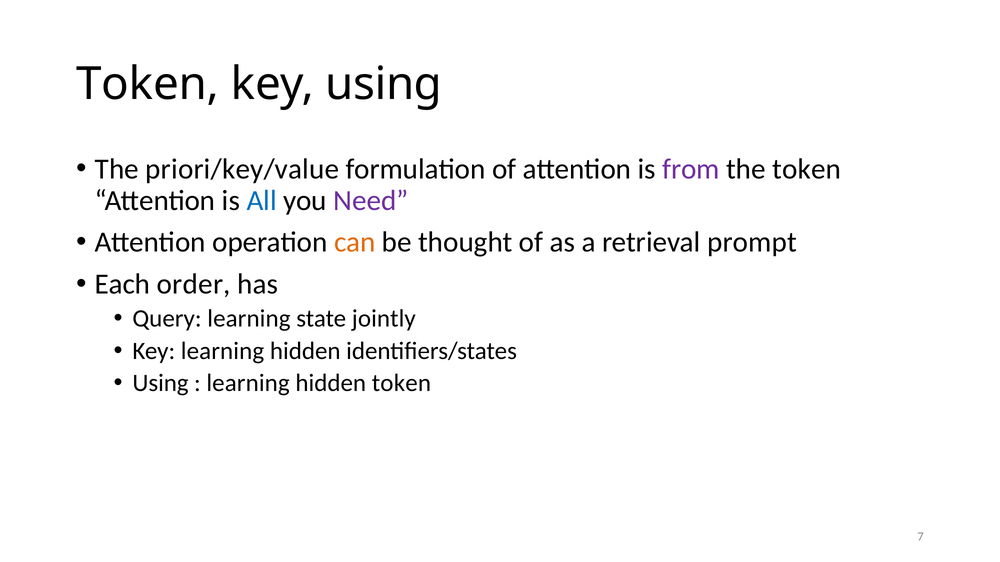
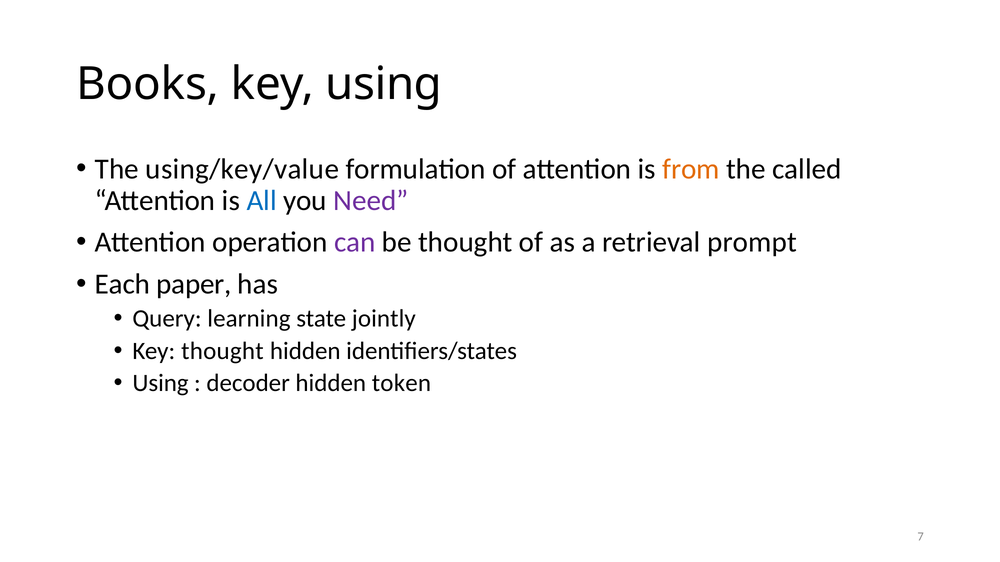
Token: Token -> Books (148, 84)
priori/key/value: priori/key/value -> using/key/value (242, 169)
from colour: purple -> orange (691, 169)
the token: token -> called (807, 169)
can colour: orange -> purple (355, 243)
order: order -> paper (194, 284)
Key learning: learning -> thought (222, 351)
learning: learning -> decoder (248, 383)
